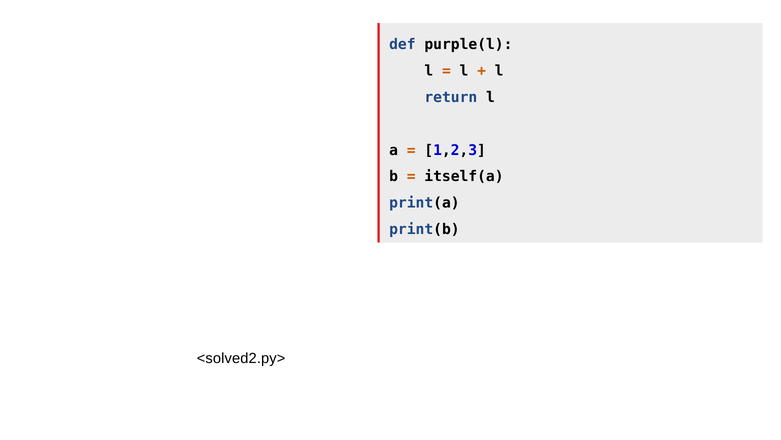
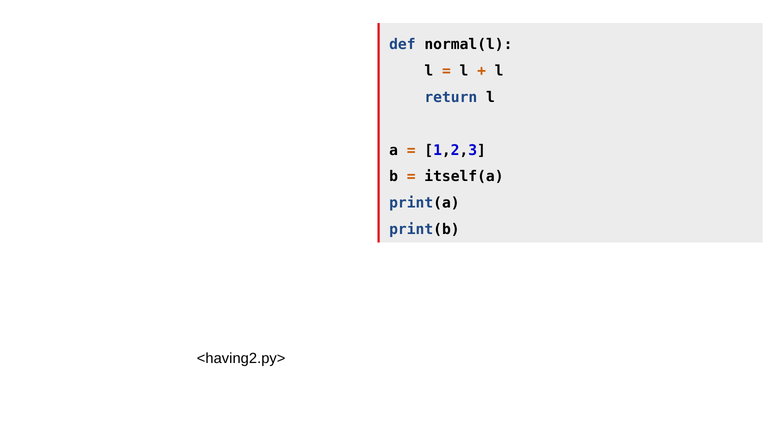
purple(l: purple(l -> normal(l (468, 45)
<solved2.py>: <solved2.py> -> <having2.py> (241, 358)
